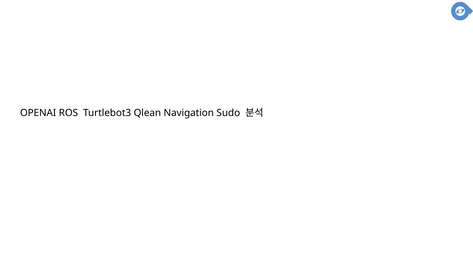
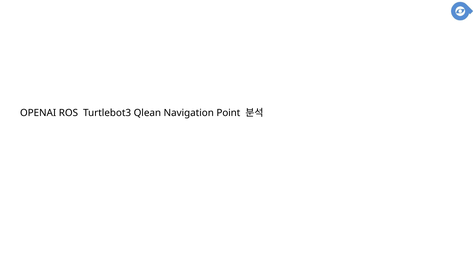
Sudo: Sudo -> Point (228, 113)
